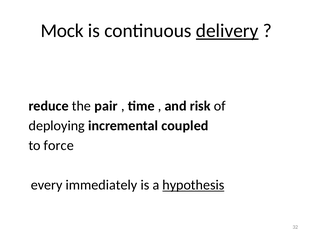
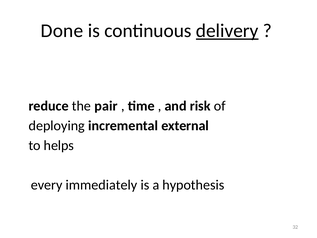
Mock: Mock -> Done (62, 31)
coupled: coupled -> external (185, 126)
force: force -> helps (59, 145)
hypothesis underline: present -> none (193, 185)
